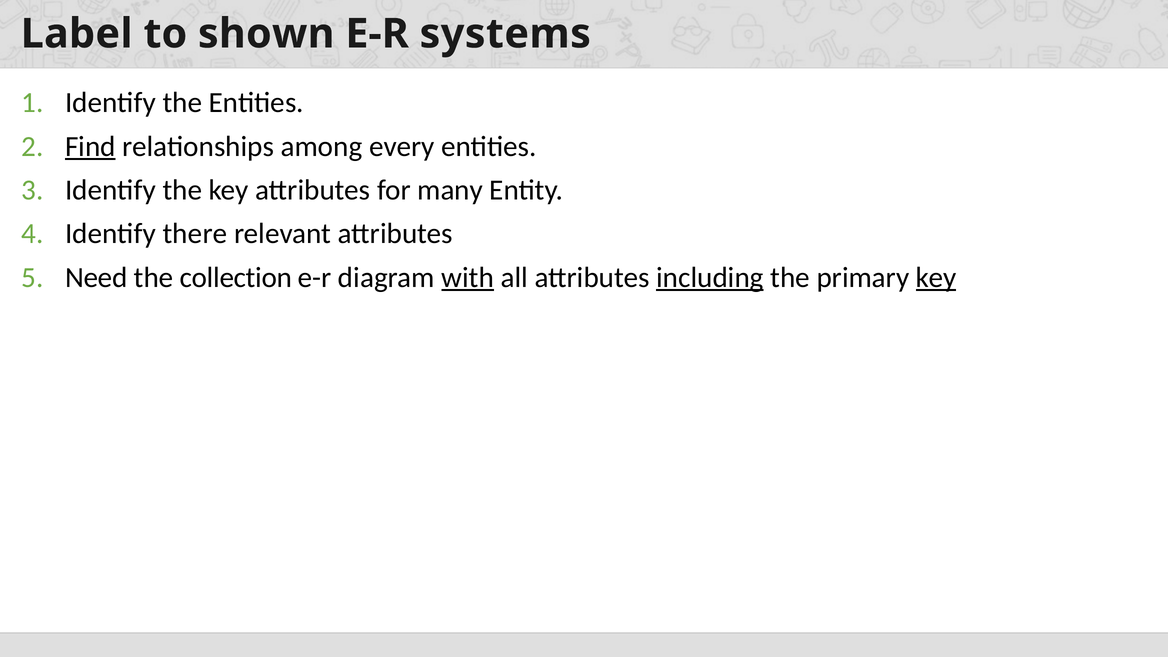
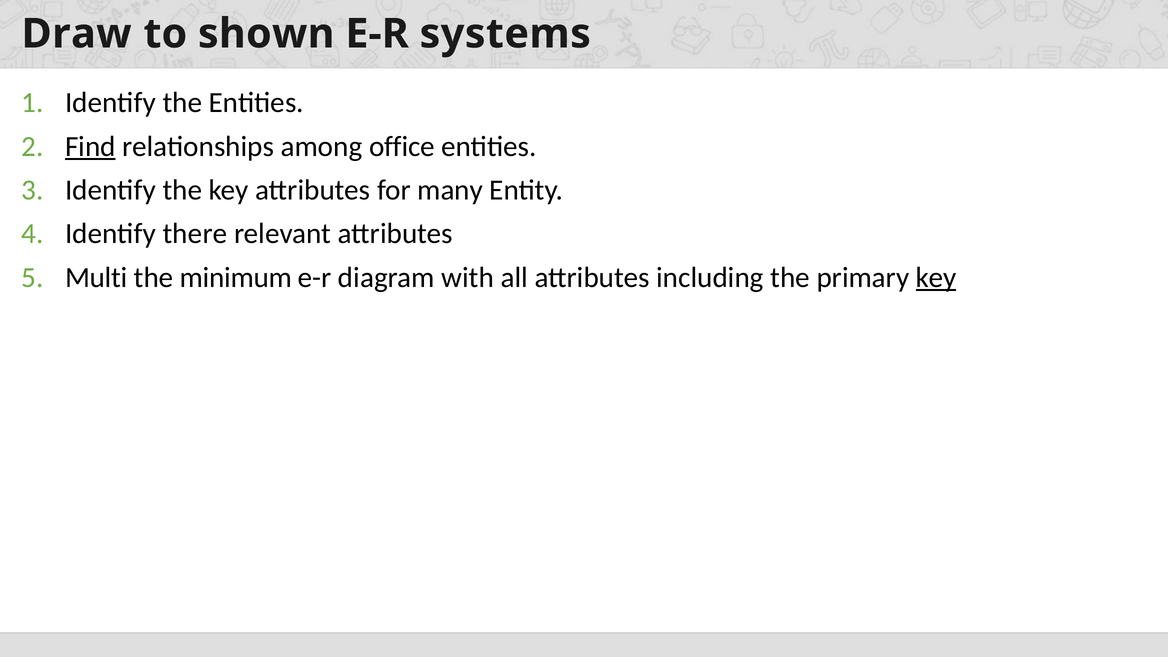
Label: Label -> Draw (77, 34)
every: every -> office (402, 146)
Need: Need -> Multi (96, 277)
collection: collection -> minimum (236, 277)
with underline: present -> none (468, 277)
including underline: present -> none (710, 277)
